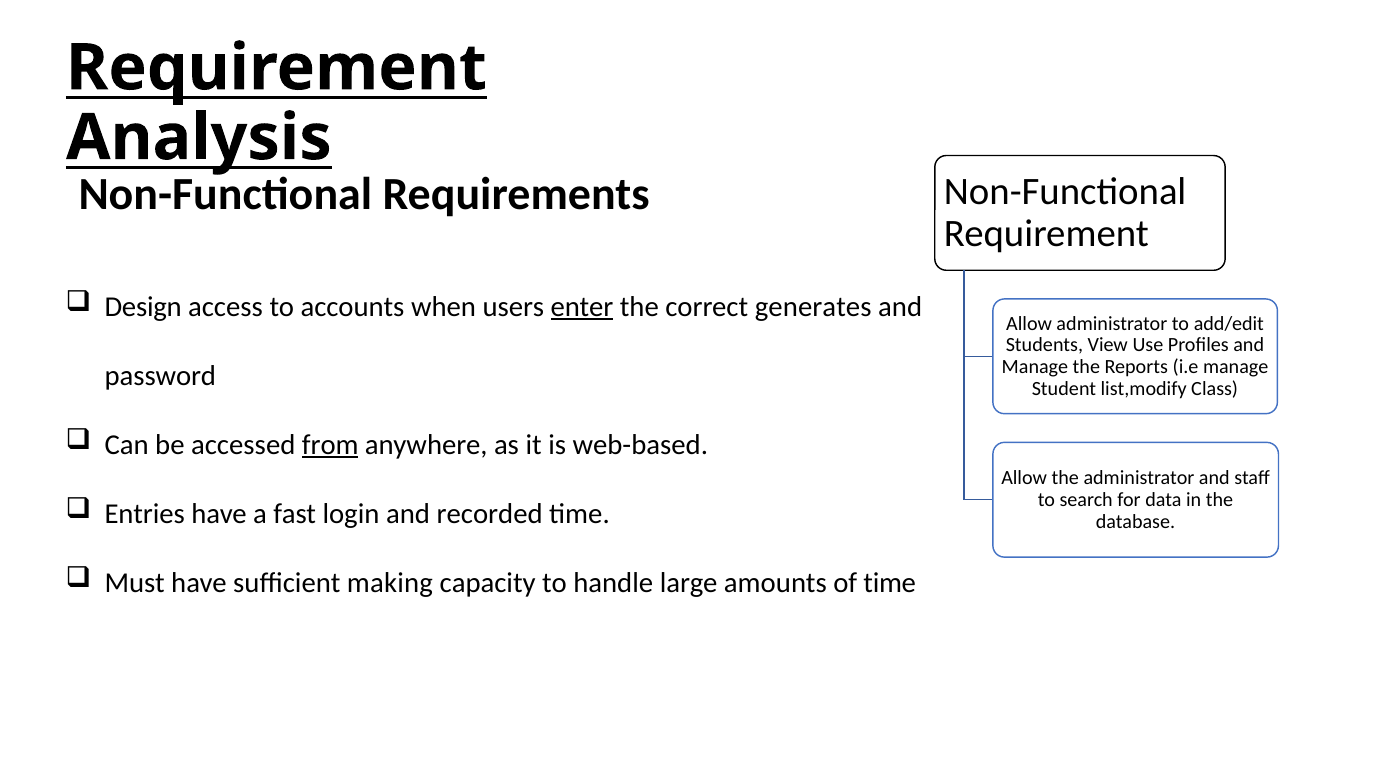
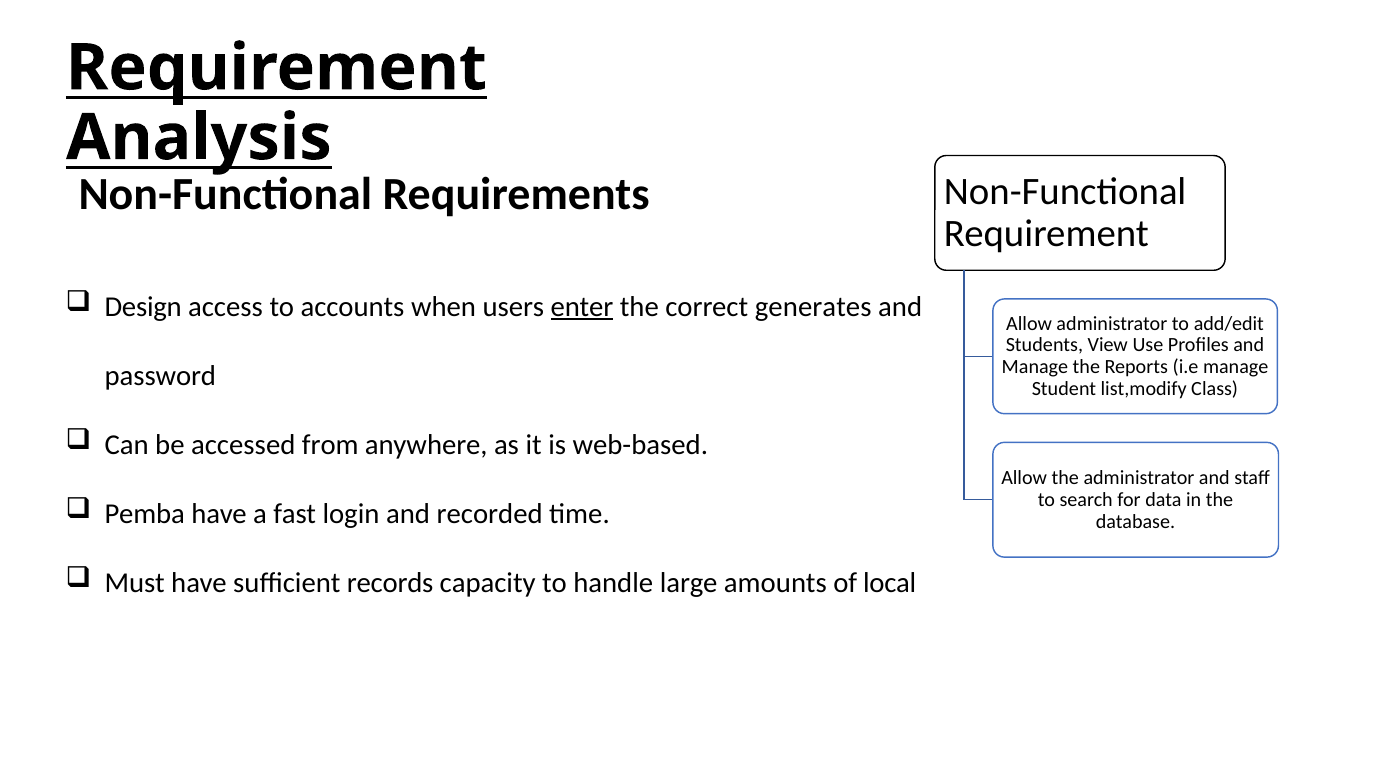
from underline: present -> none (330, 444)
Entries: Entries -> Pemba (145, 513)
making: making -> records (390, 582)
of time: time -> local (890, 582)
